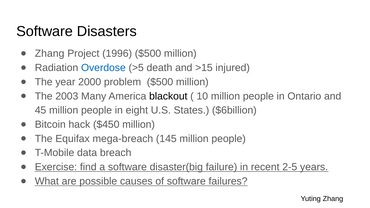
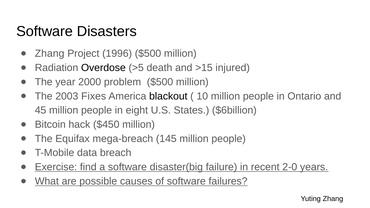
Overdose colour: blue -> black (103, 68)
Many: Many -> Fixes (94, 96)
2-5: 2-5 -> 2-0 (290, 167)
